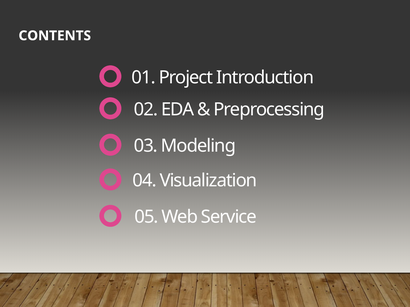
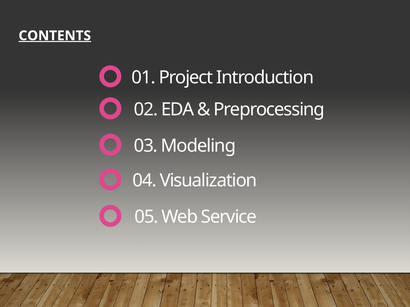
CONTENTS underline: none -> present (55, 36)
